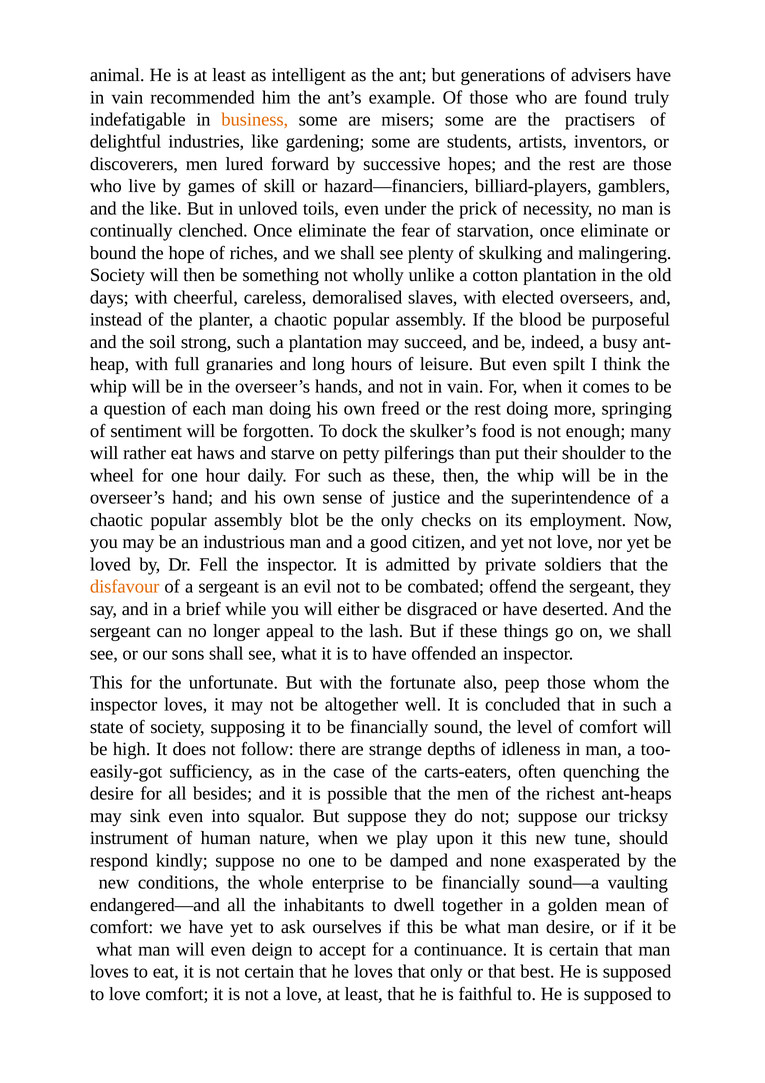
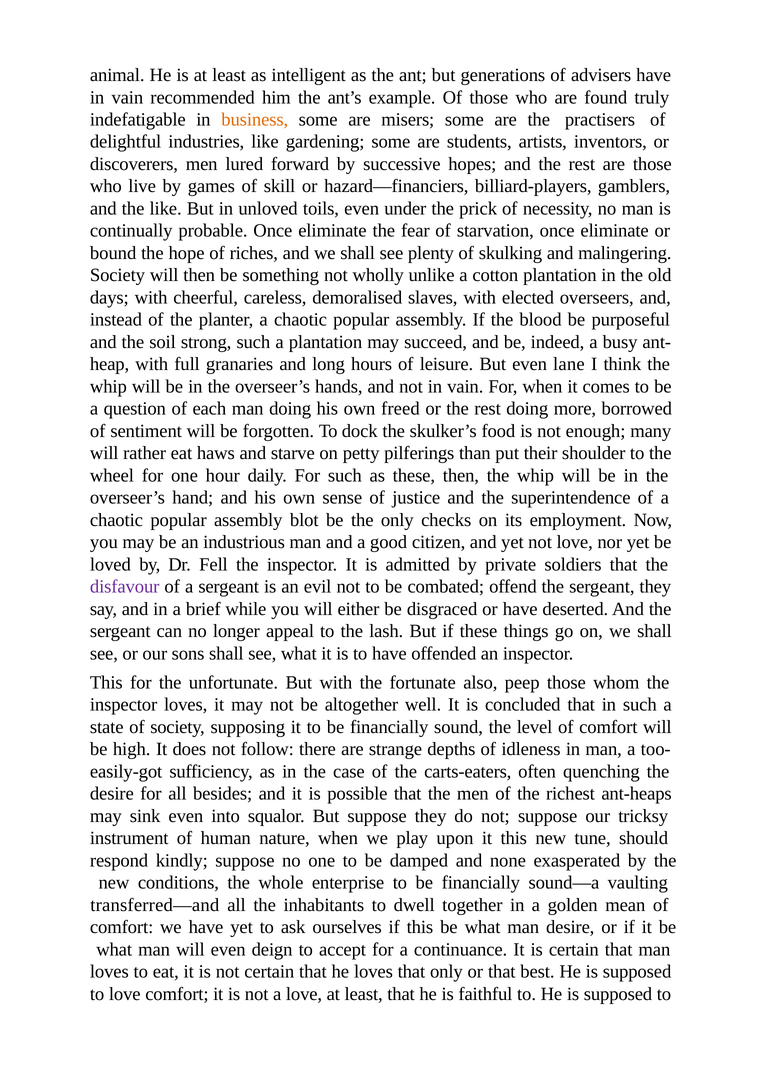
clenched: clenched -> probable (213, 231)
spilt: spilt -> lane (569, 364)
springing: springing -> borrowed (637, 409)
disfavour colour: orange -> purple (125, 586)
endangered—and: endangered—and -> transferred—and (155, 905)
